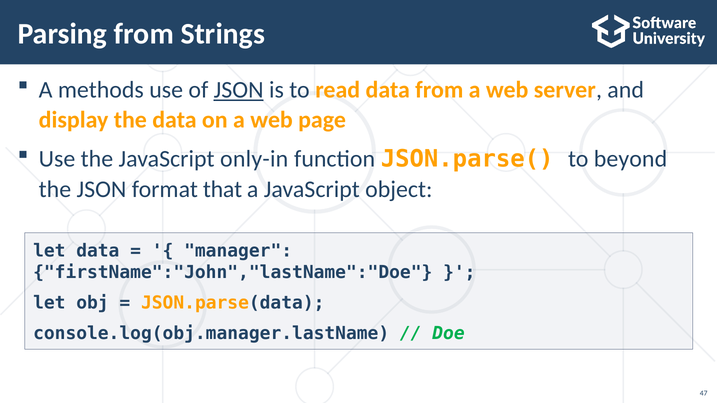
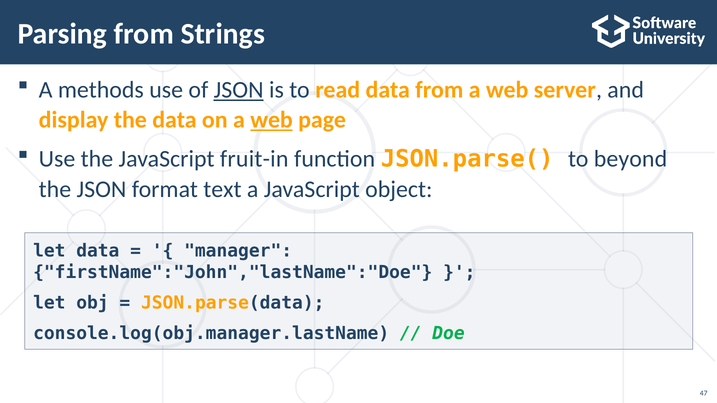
web underline: none -> present (272, 120)
only-in: only-in -> fruit-in (254, 159)
that: that -> text (222, 189)
